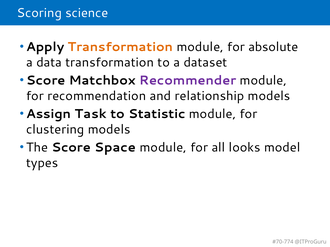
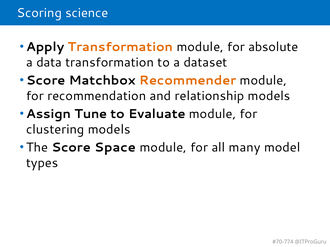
Recommender colour: purple -> orange (188, 81)
Task: Task -> Tune (91, 114)
Statistic: Statistic -> Evaluate (157, 114)
looks: looks -> many (245, 148)
